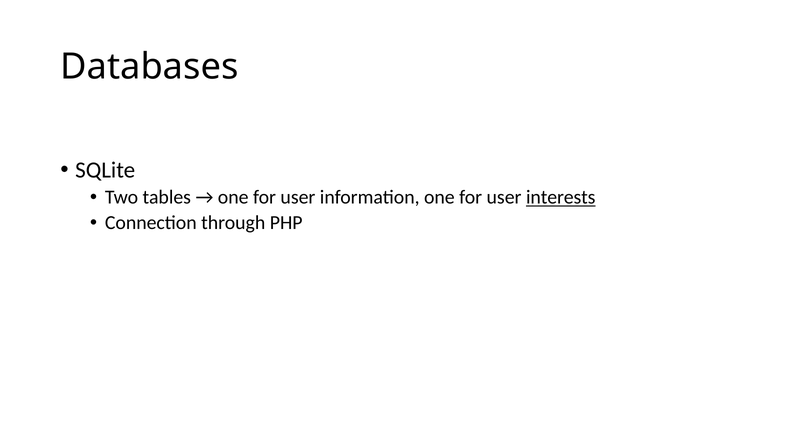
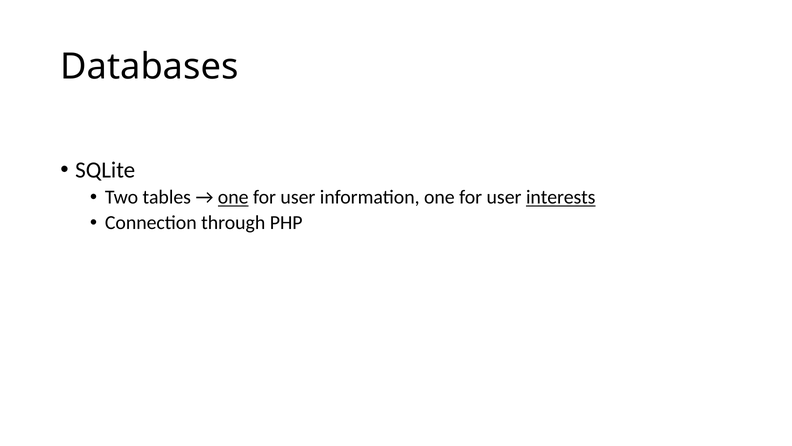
one underline: none -> present (233, 197)
